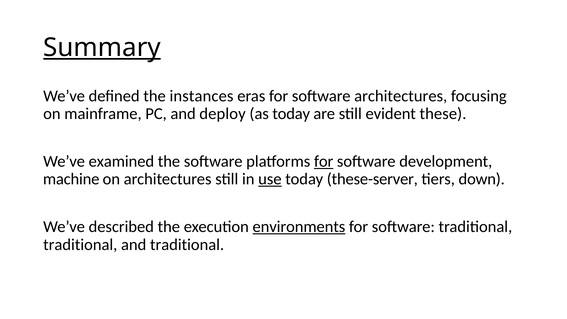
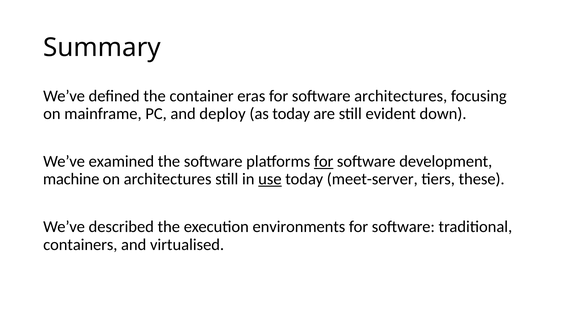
Summary underline: present -> none (102, 48)
instances: instances -> container (202, 96)
these: these -> down (443, 114)
these-server: these-server -> meet-server (372, 179)
down: down -> these (482, 179)
environments underline: present -> none (299, 227)
traditional: traditional -> containers (80, 245)
and traditional: traditional -> virtualised (187, 245)
